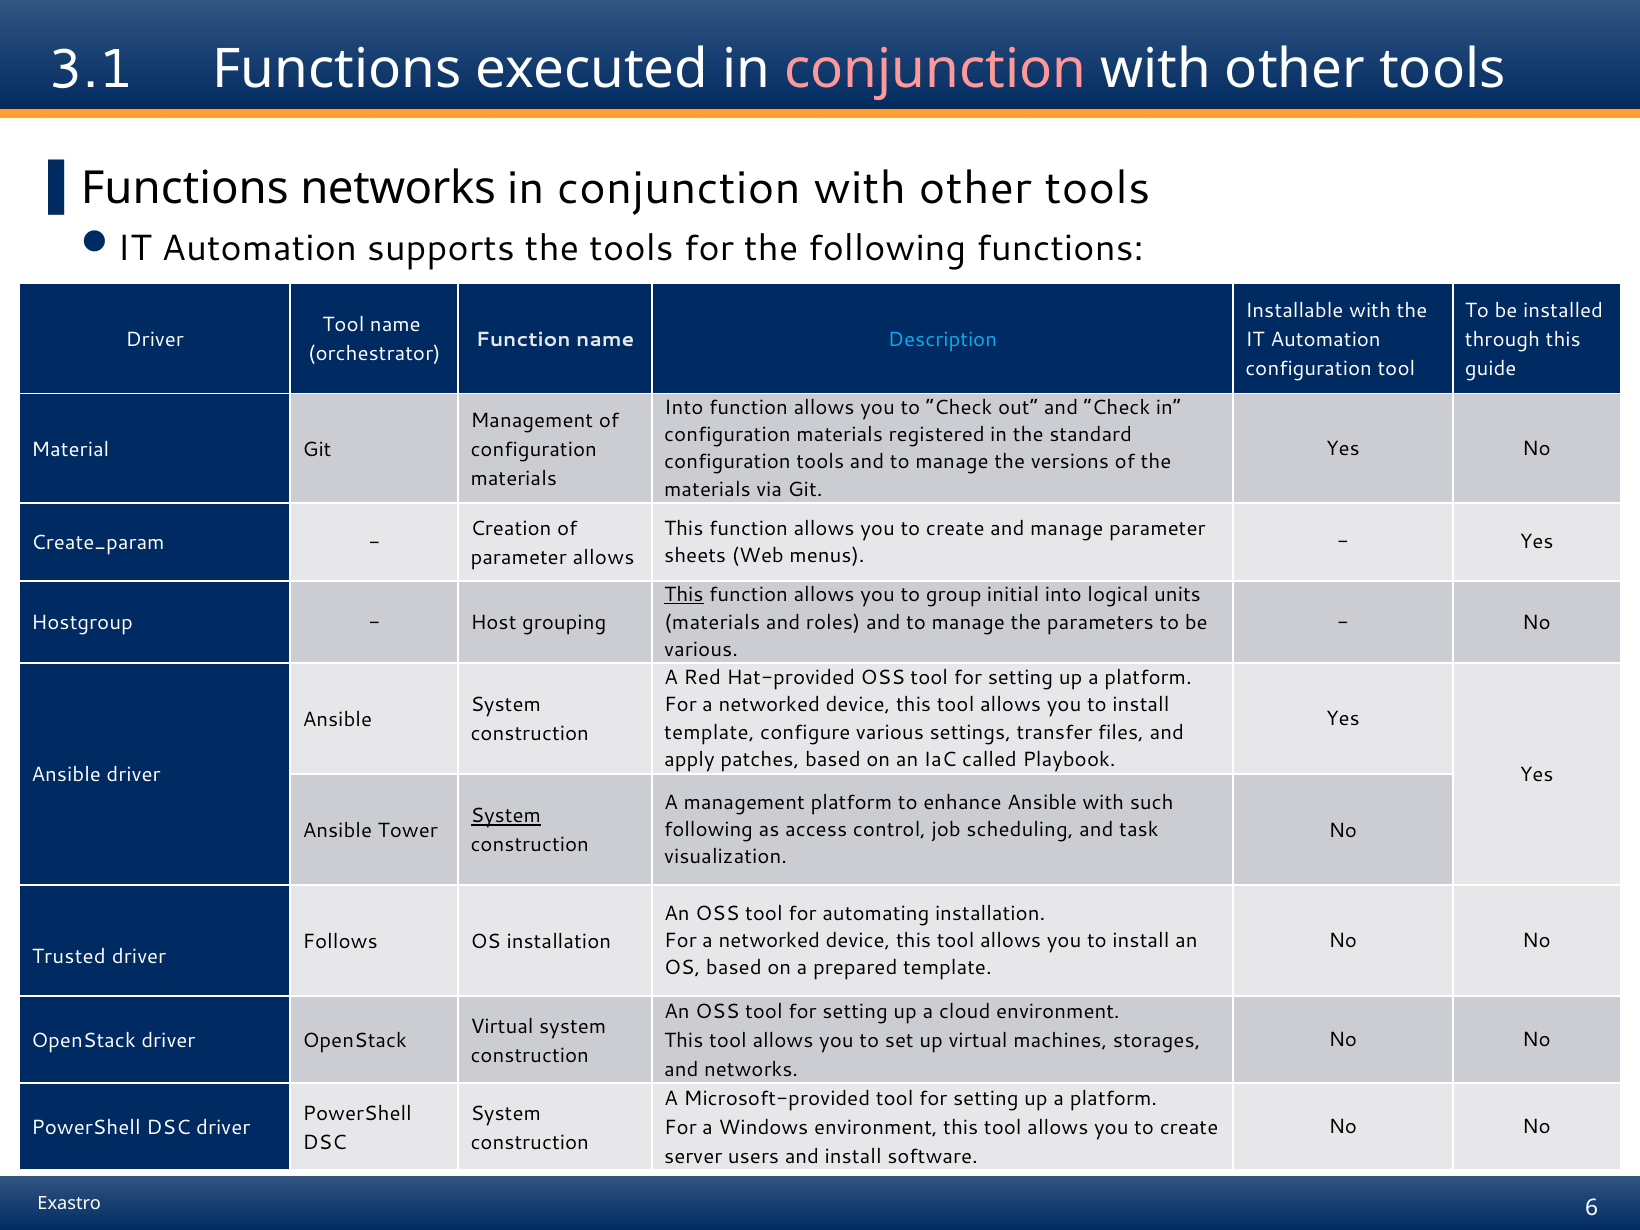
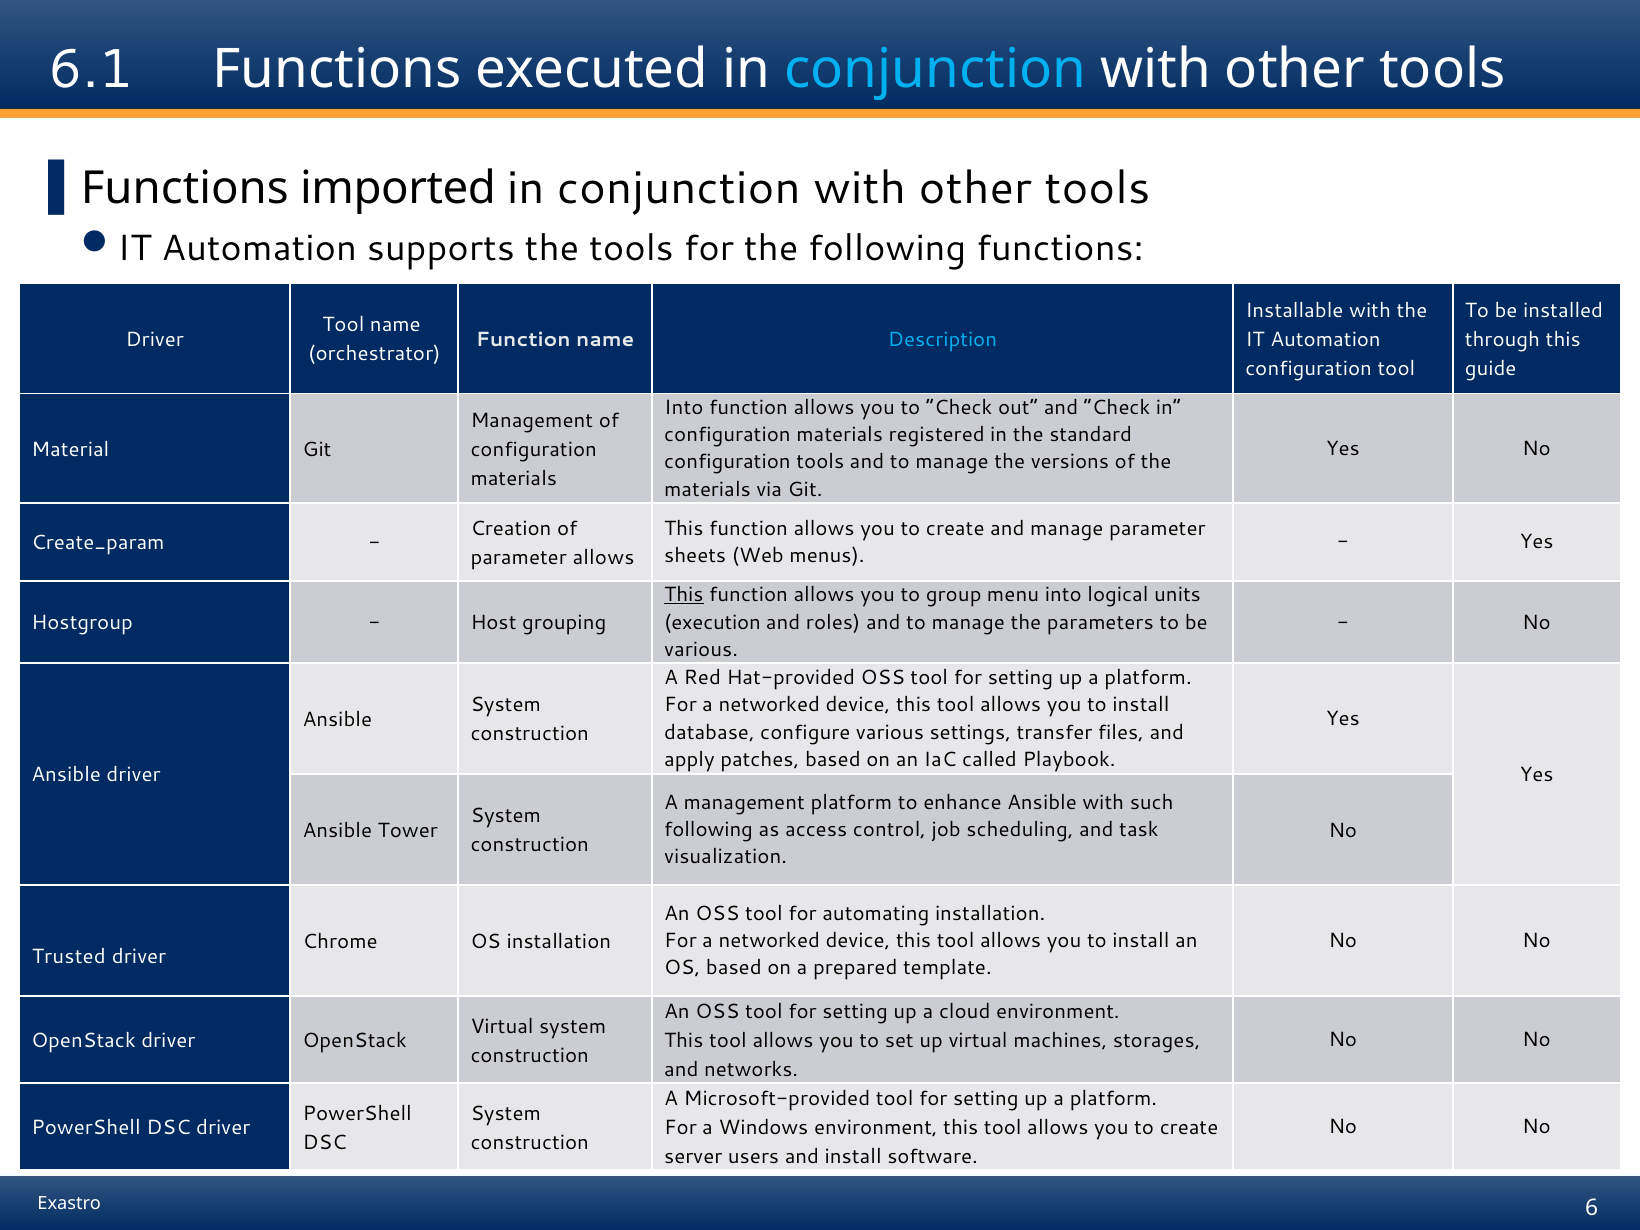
3.1: 3.1 -> 6.1 (91, 70)
conjunction colour: pink -> light blue (935, 70)
Functions networks: networks -> imported (398, 189)
initial: initial -> menu (1013, 595)
materials: materials -> execution (713, 622)
template: template -> database (709, 732)
System underline: present -> none (506, 816)
Follows: Follows -> Chrome (340, 942)
